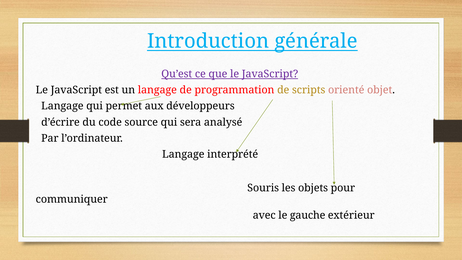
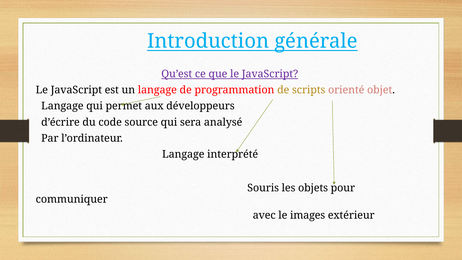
gauche: gauche -> images (308, 215)
